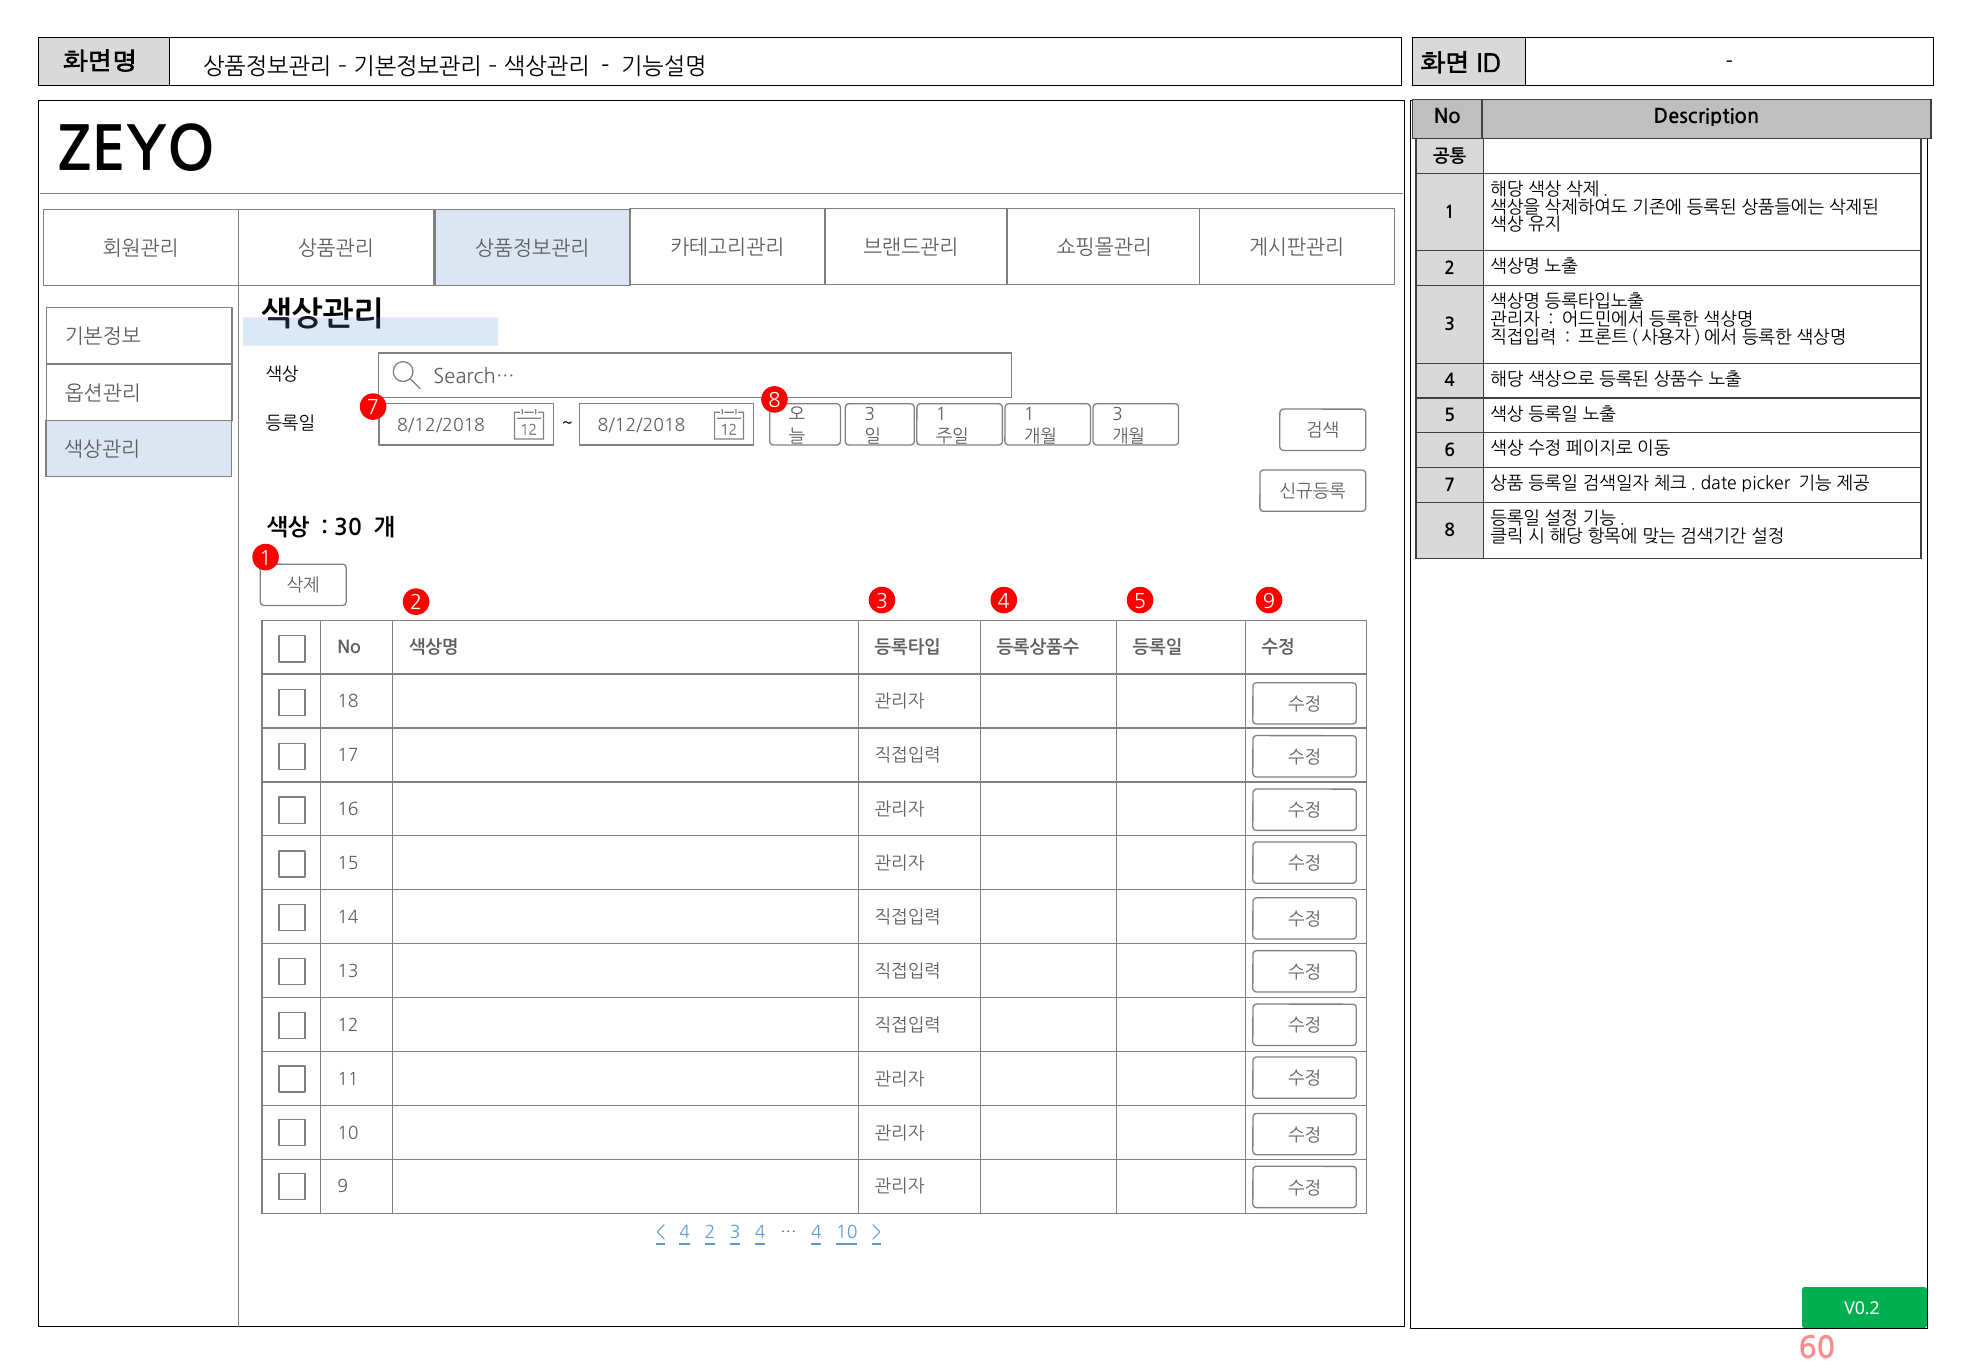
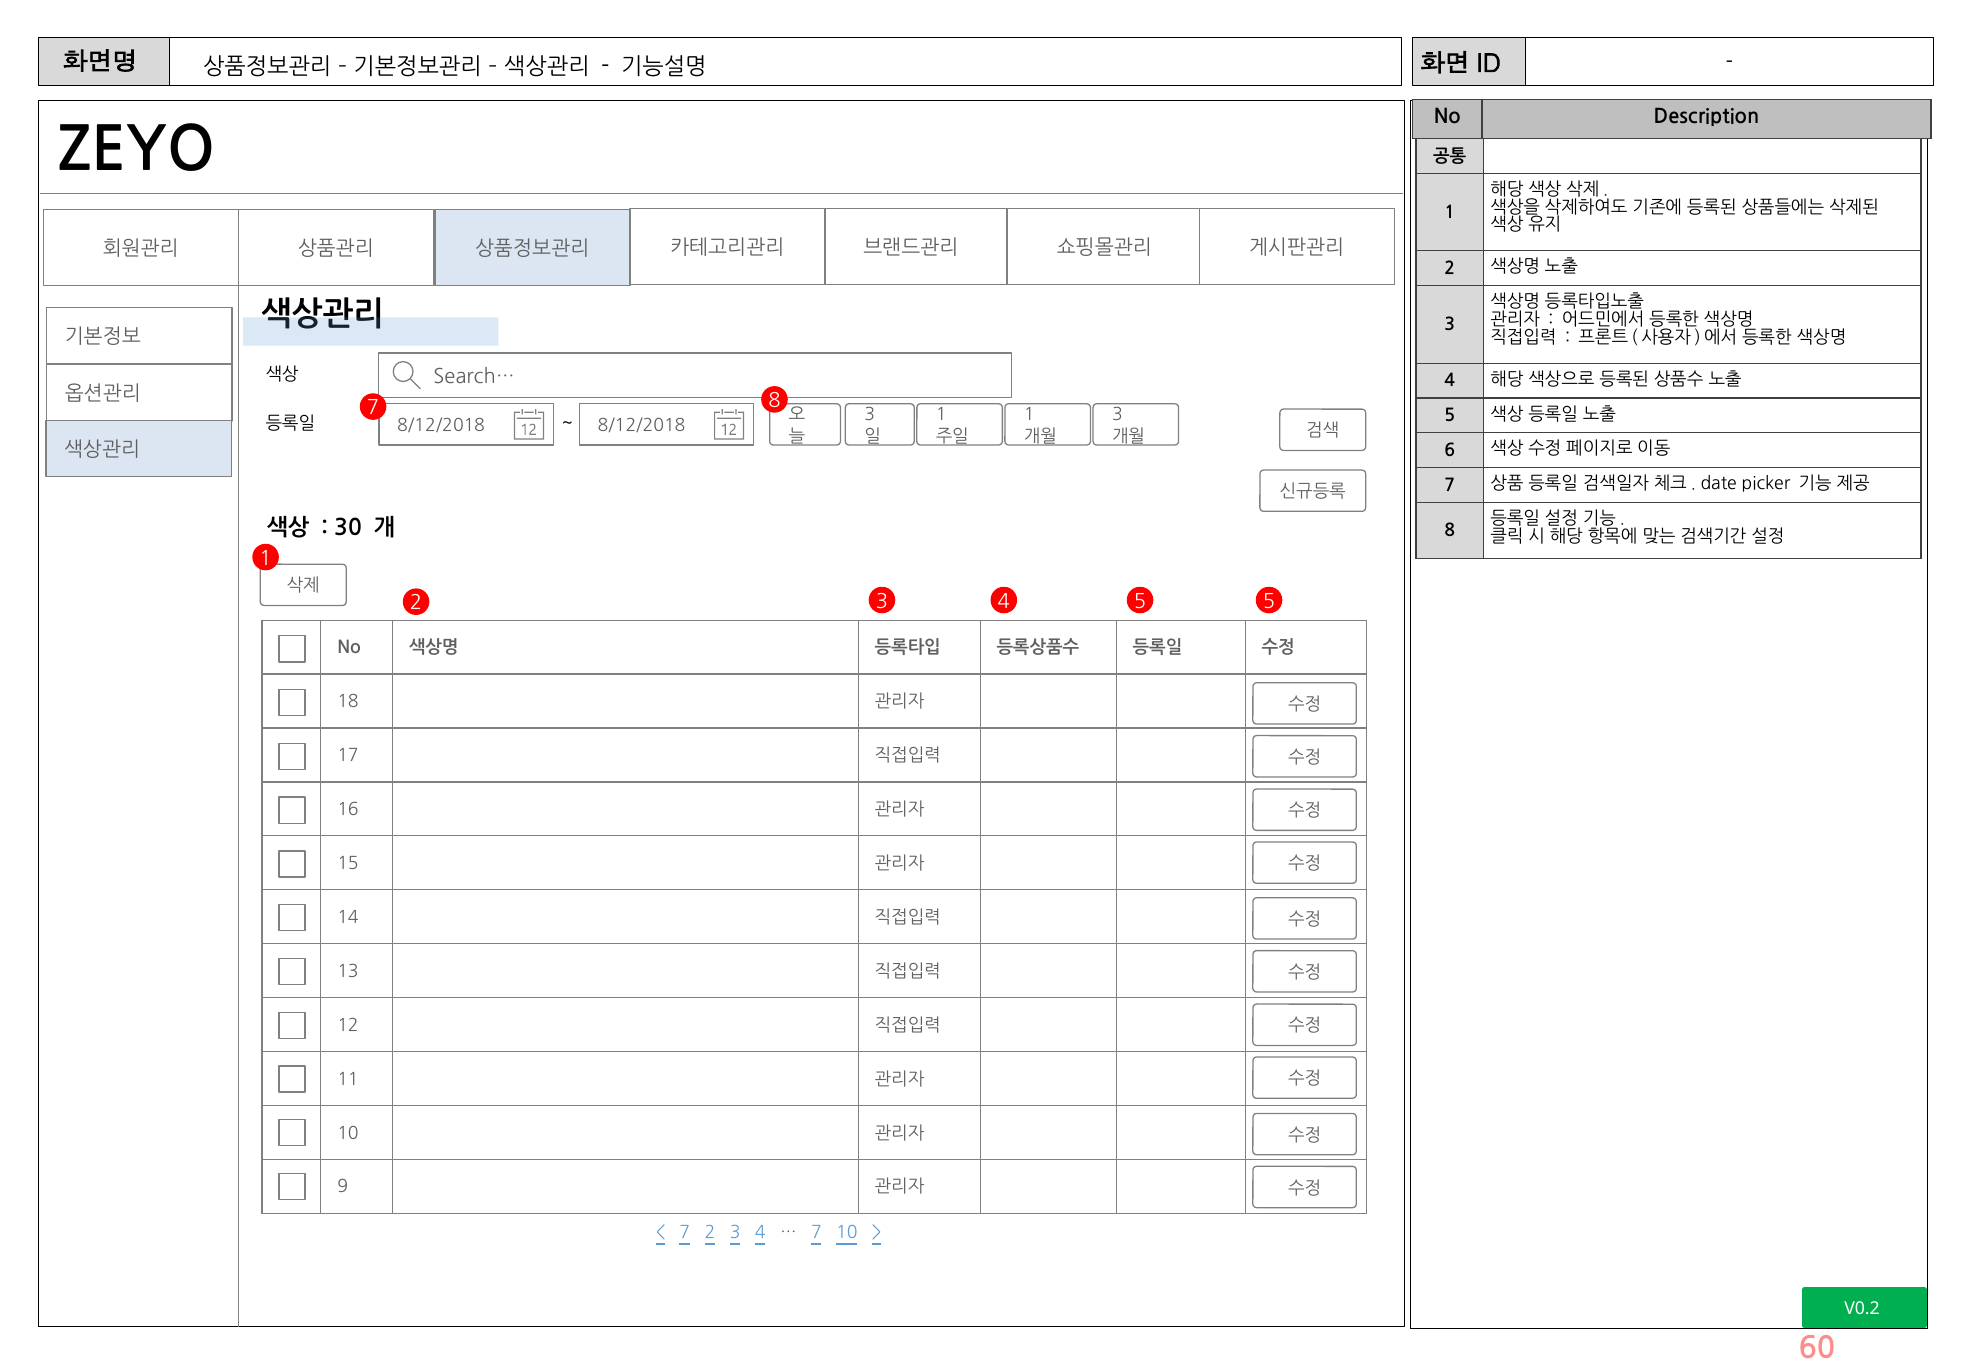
5 9: 9 -> 5 (1269, 601)
4: 4 -> 7 (685, 1233)
4: 4 -> 7 (816, 1233)
